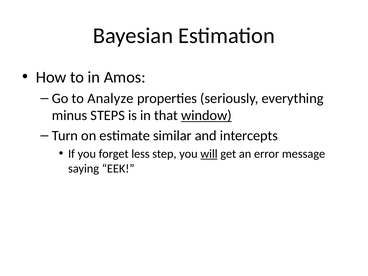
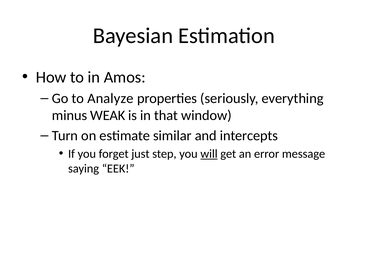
STEPS: STEPS -> WEAK (108, 116)
window underline: present -> none (206, 116)
less: less -> just (140, 154)
